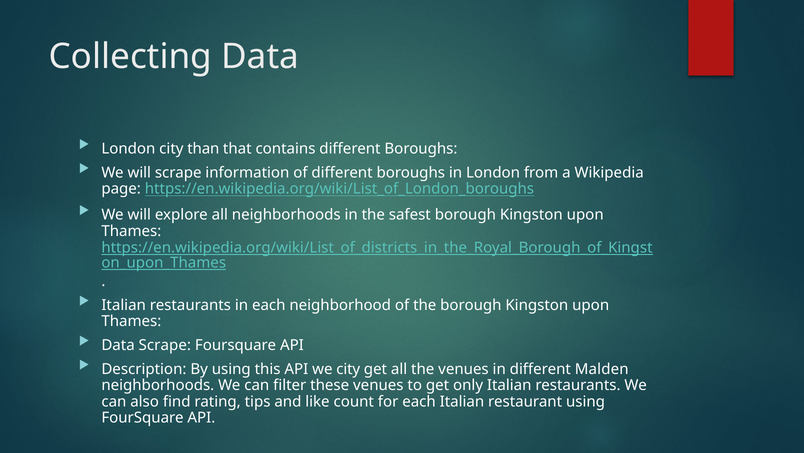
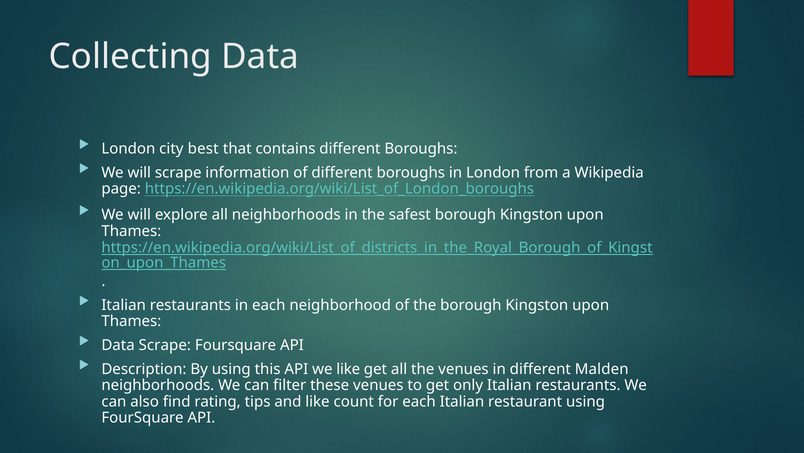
than: than -> best (203, 149)
we city: city -> like (348, 368)
